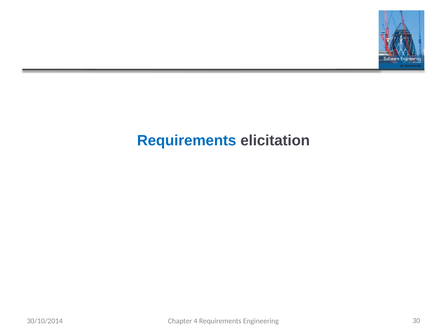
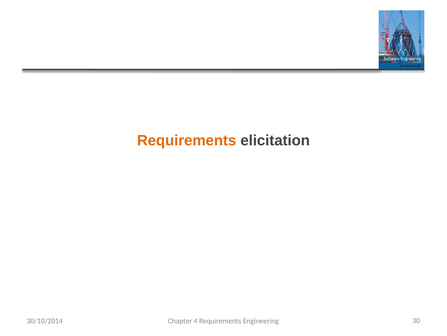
Requirements colour: blue -> orange (187, 140)
